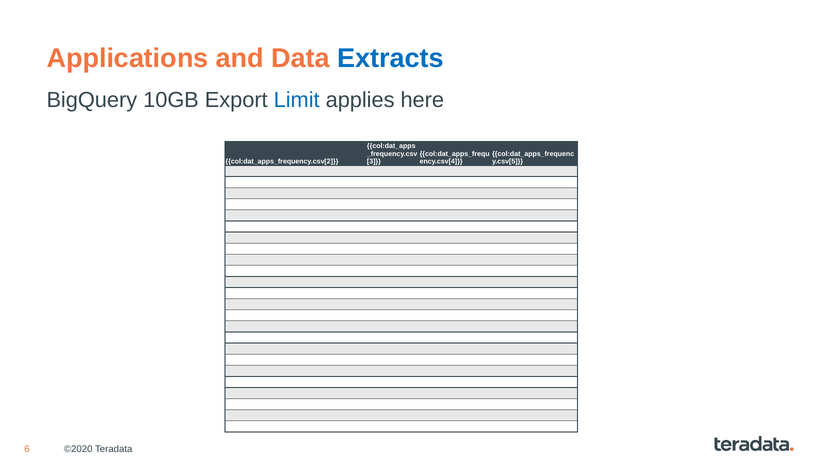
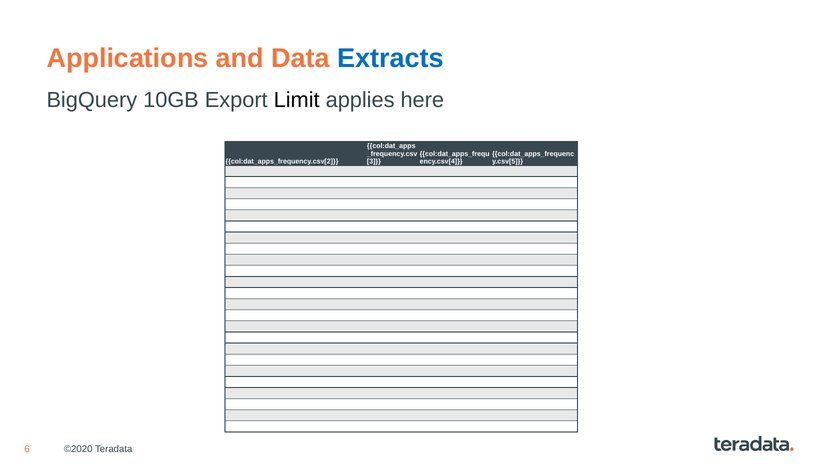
Limit colour: blue -> black (297, 100)
